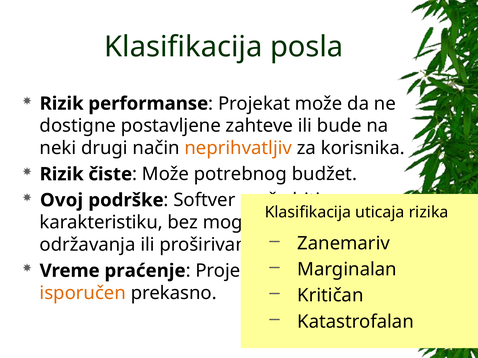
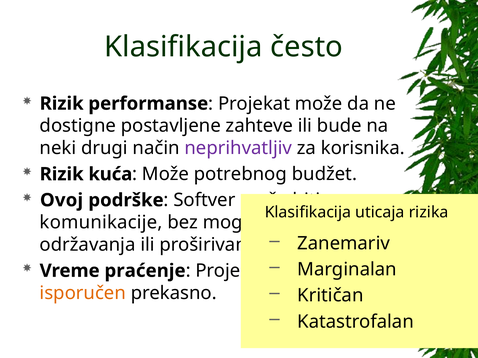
posla: posla -> često (307, 47)
neprihvatljiv colour: orange -> purple (238, 148)
čiste: čiste -> kuća (110, 174)
karakteristiku: karakteristiku -> komunikacije (101, 223)
